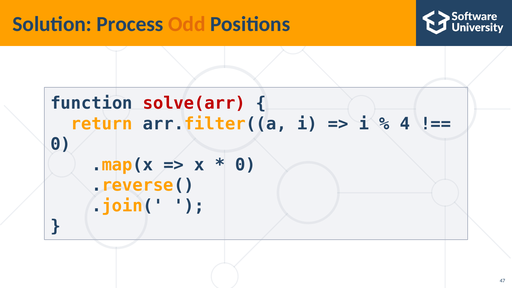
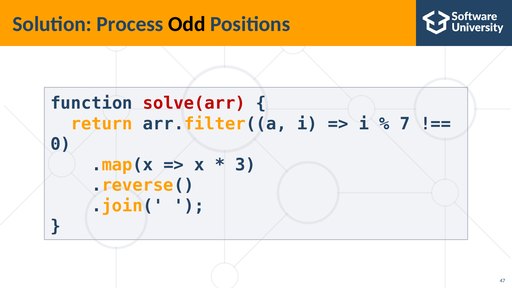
Odd colour: orange -> black (187, 24)
4: 4 -> 7 (405, 124)
0: 0 -> 3 (246, 165)
